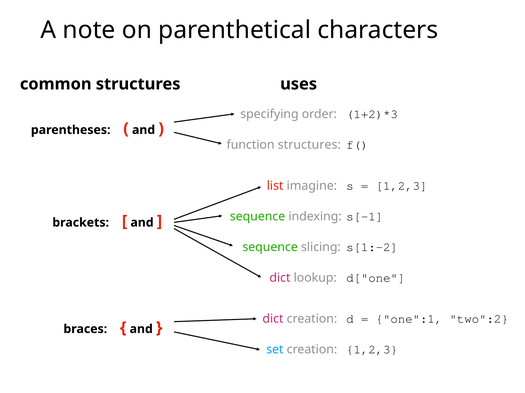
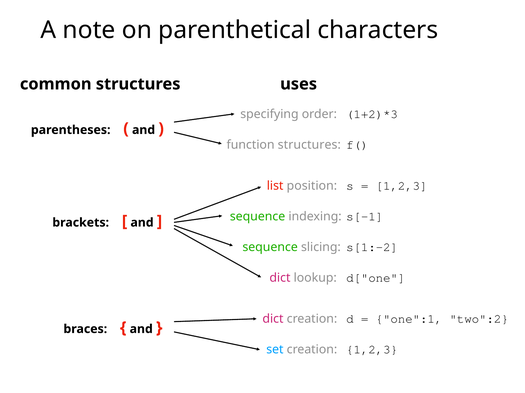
imagine: imagine -> position (312, 186)
